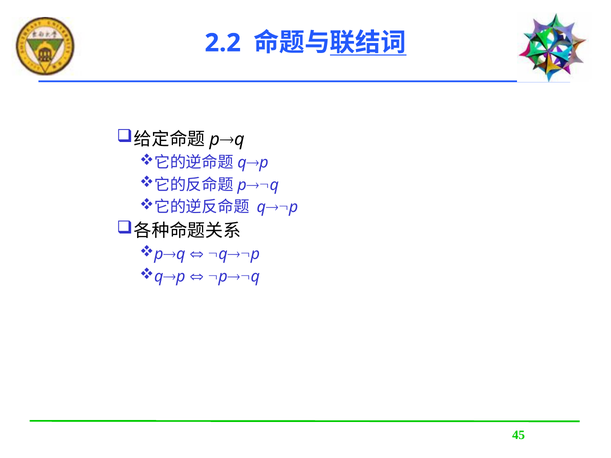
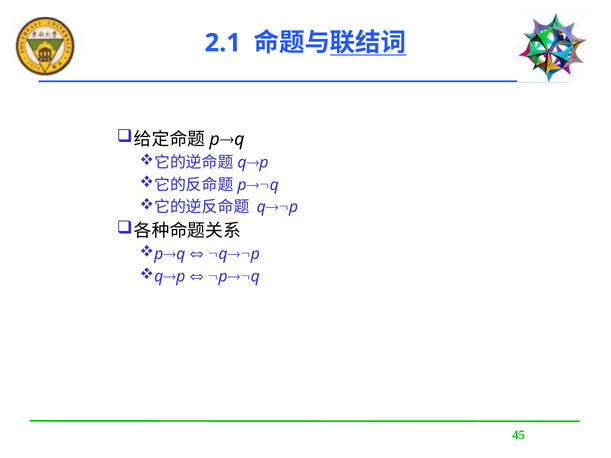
2.2: 2.2 -> 2.1 (223, 43)
